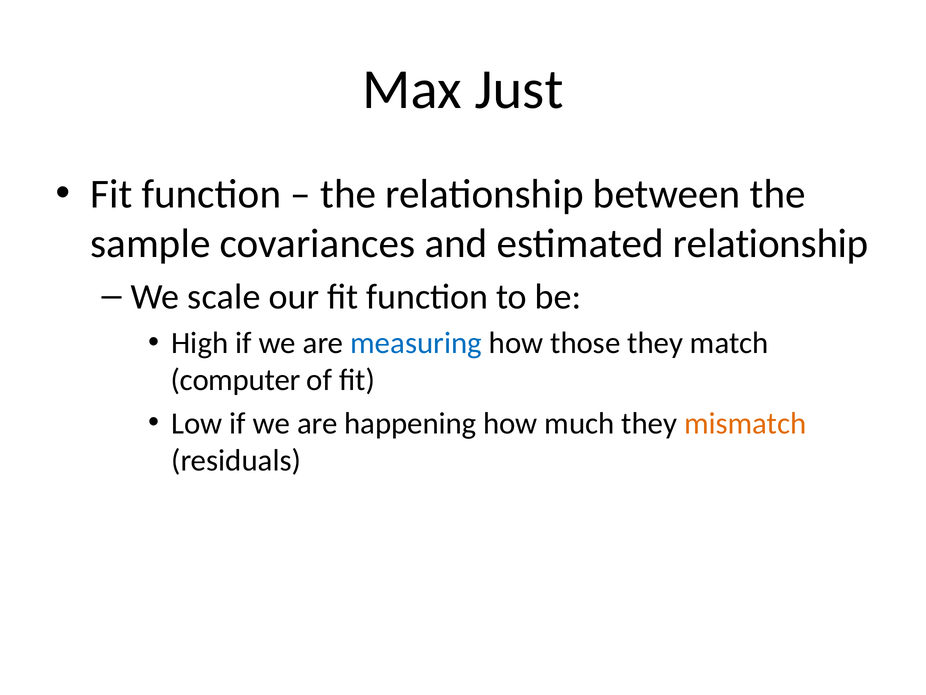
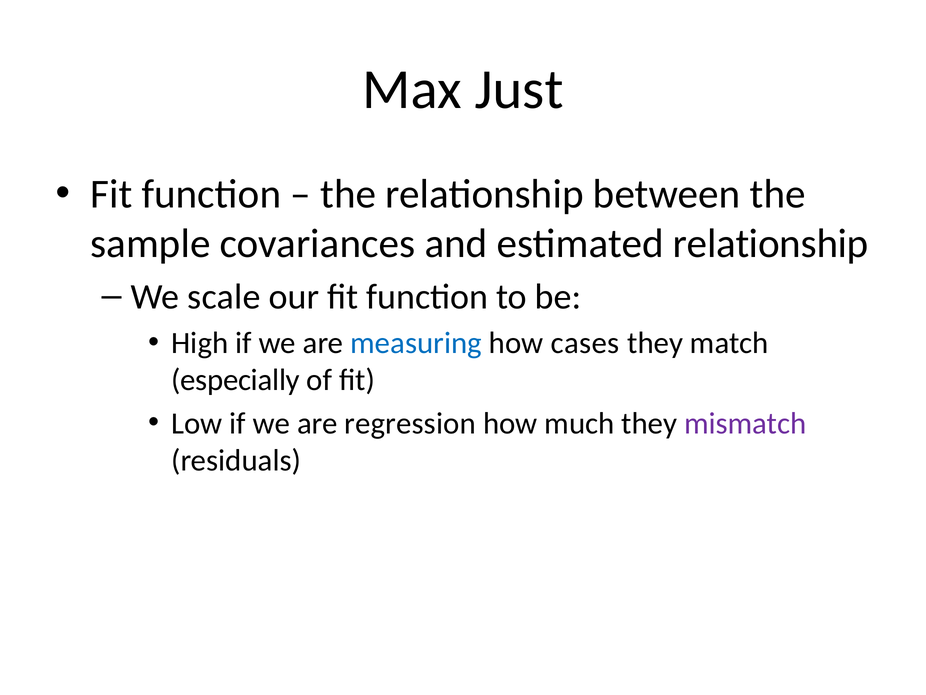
those: those -> cases (585, 343)
computer: computer -> especially (236, 380)
happening: happening -> regression (410, 423)
mismatch colour: orange -> purple (745, 423)
